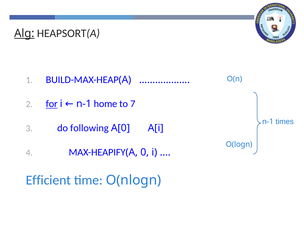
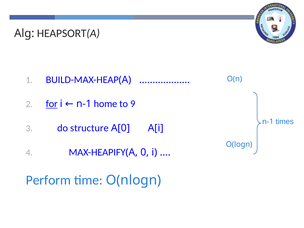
Alg underline: present -> none (24, 33)
7: 7 -> 9 (133, 104)
following: following -> structure (89, 128)
Efficient: Efficient -> Perform (48, 180)
